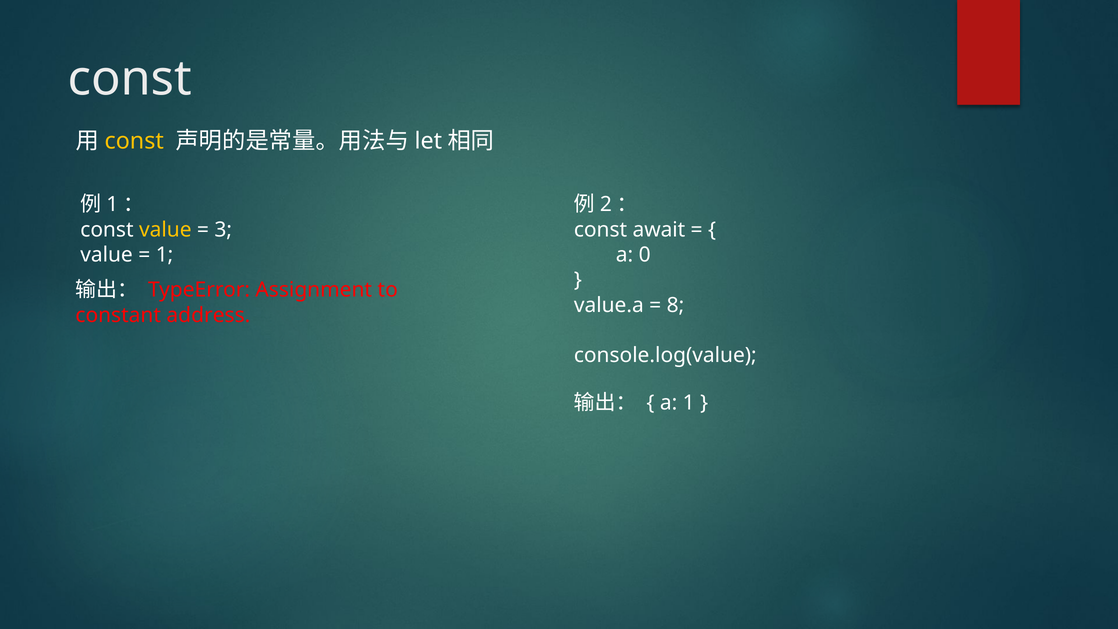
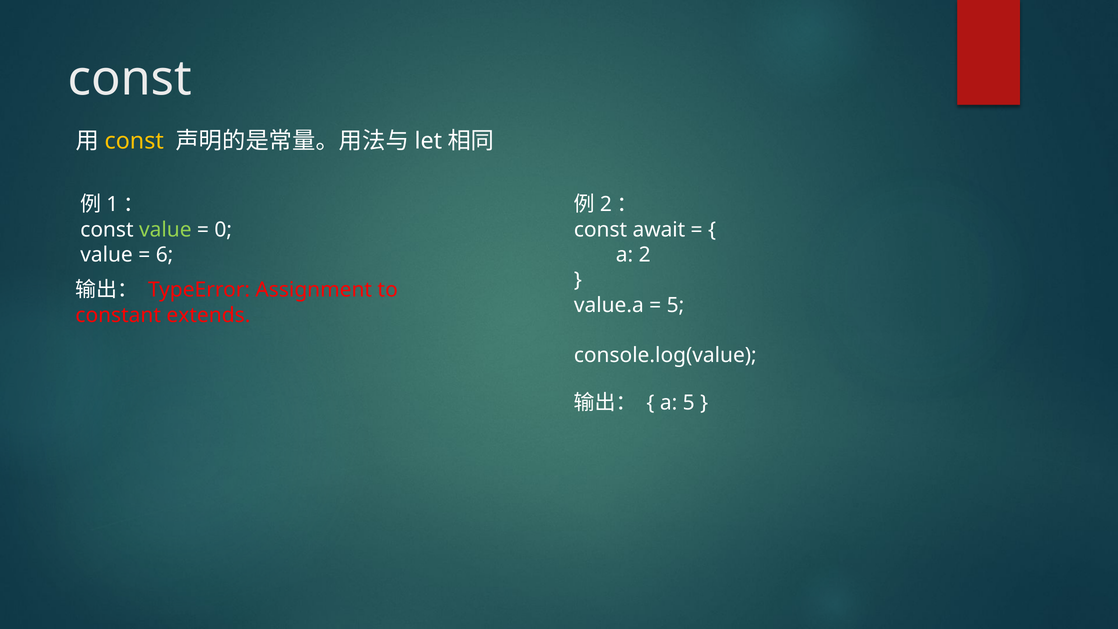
value colour: yellow -> light green (165, 230)
3: 3 -> 0 (223, 230)
1: 1 -> 6 (165, 255)
0: 0 -> 2 (645, 255)
8: 8 -> 5 (675, 305)
address: address -> extends (208, 315)
a 1: 1 -> 5 (689, 403)
